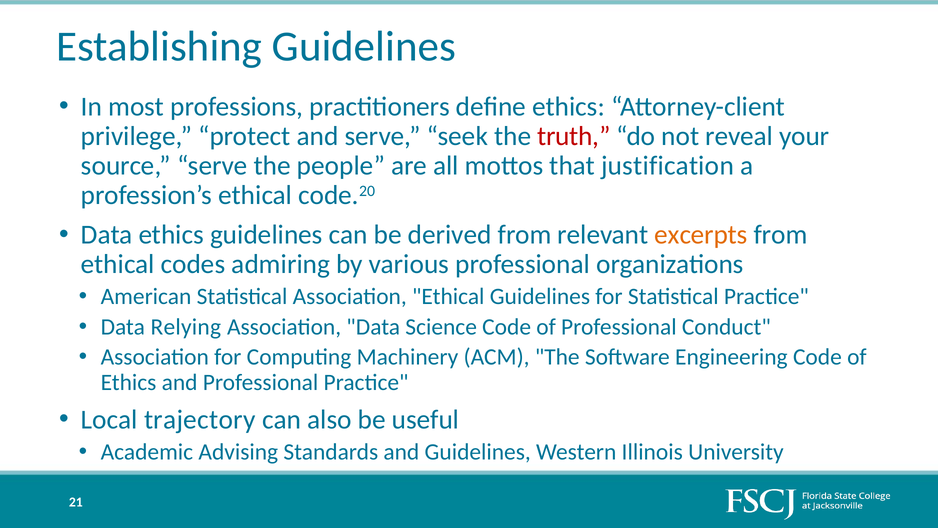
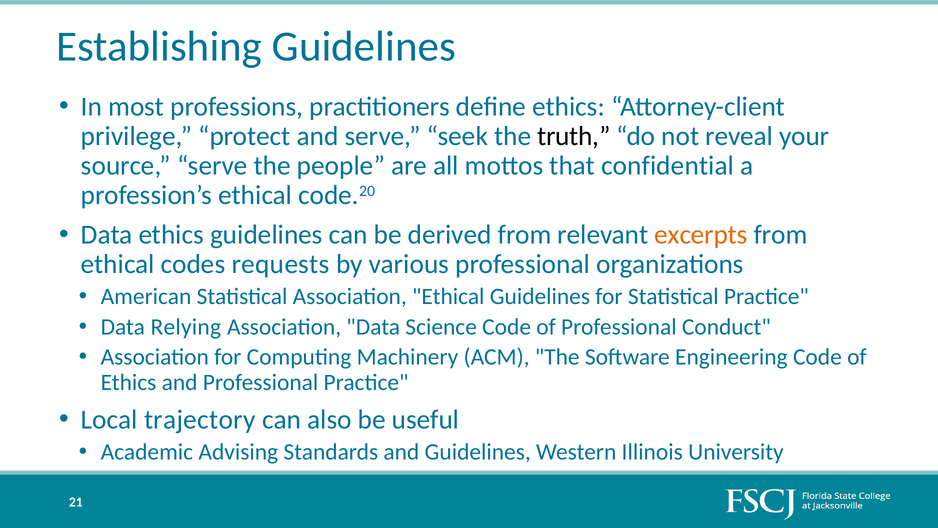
truth colour: red -> black (574, 136)
justification: justification -> confidential (668, 166)
admiring: admiring -> requests (281, 264)
